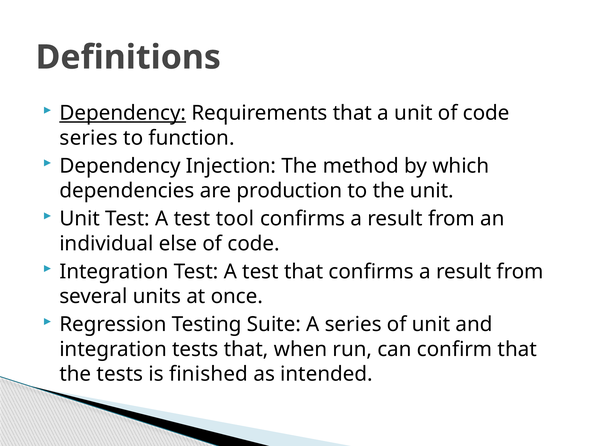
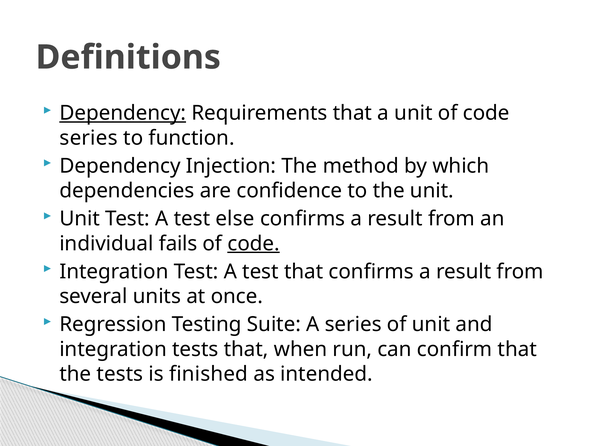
production: production -> confidence (289, 191)
tool: tool -> else (235, 219)
else: else -> fails (178, 244)
code underline: none -> present (254, 244)
